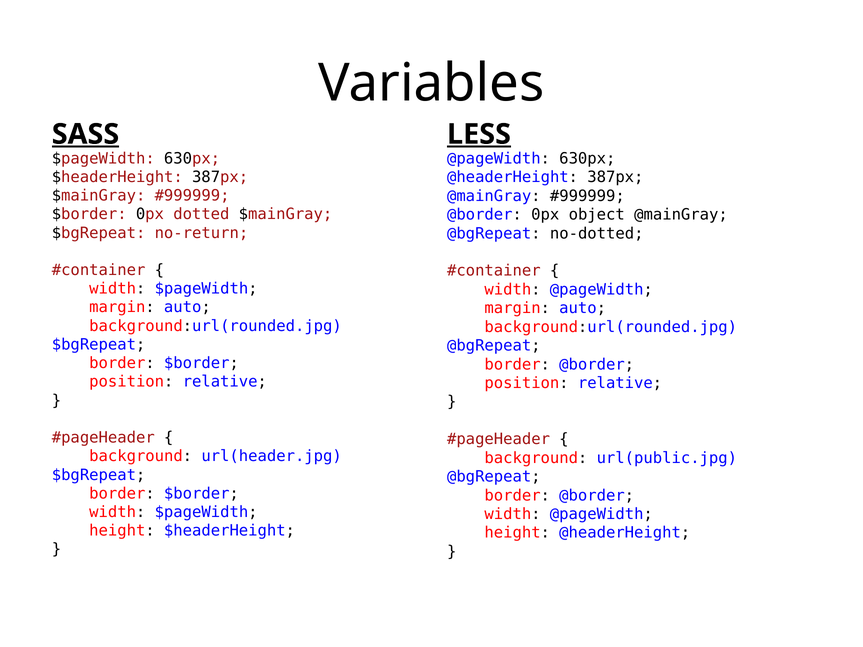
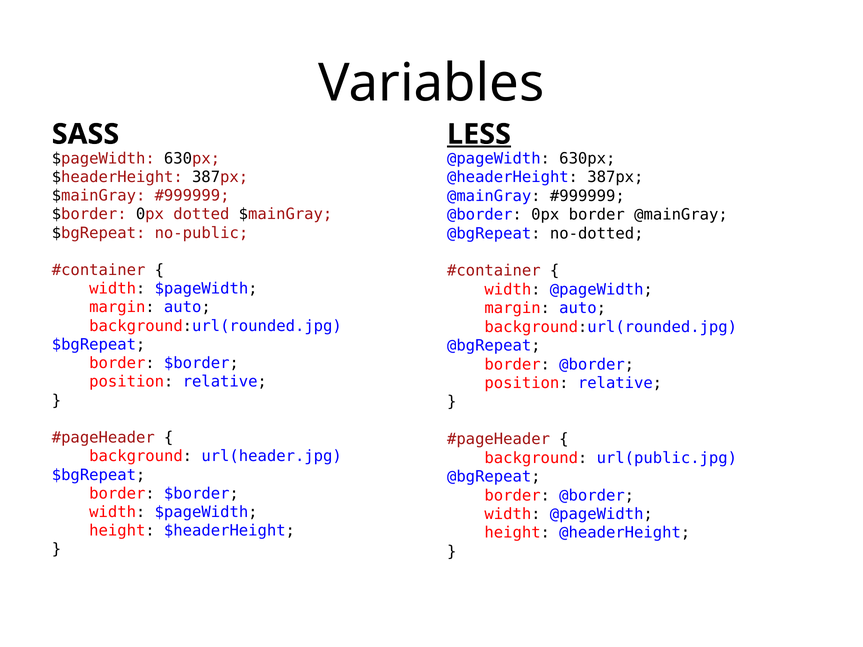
SASS underline: present -> none (85, 134)
0px object: object -> border (597, 215)
no-return: no-return -> no-public (201, 233)
